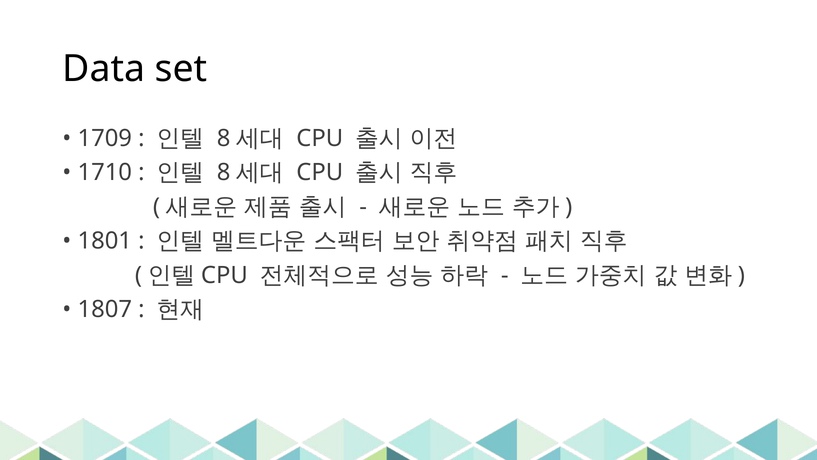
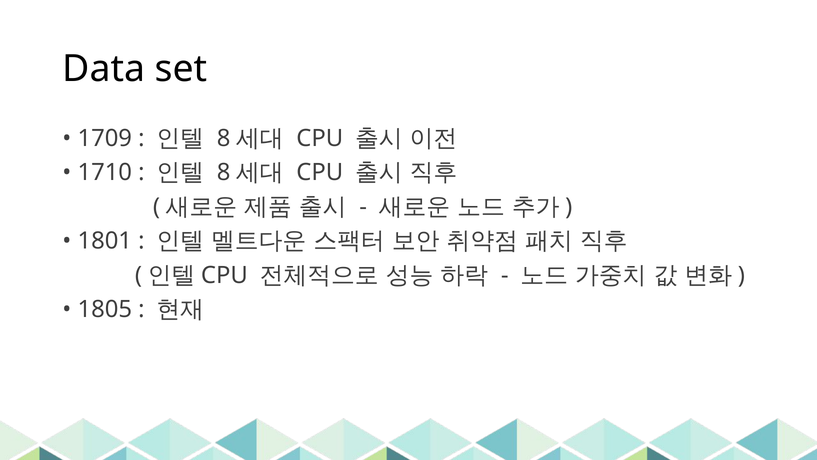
1807: 1807 -> 1805 (105, 309)
